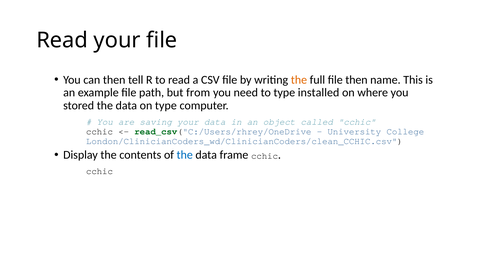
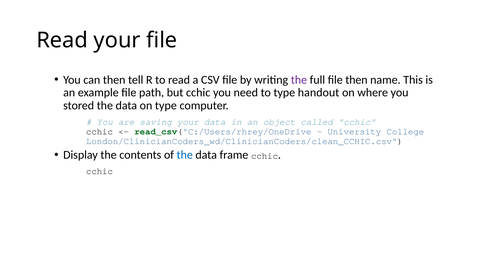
the colour: orange -> purple (299, 80)
but from: from -> cchic (198, 92)
installed: installed -> handout (319, 92)
